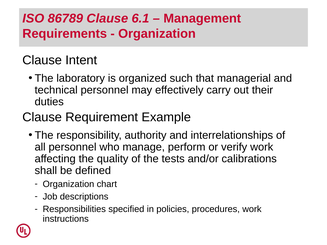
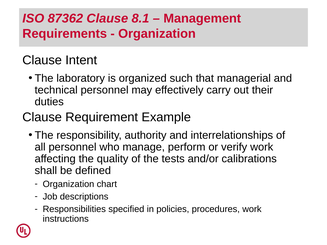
86789: 86789 -> 87362 (65, 18)
6.1: 6.1 -> 8.1 (140, 18)
